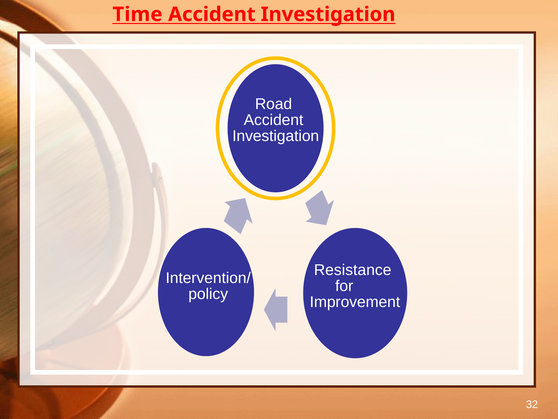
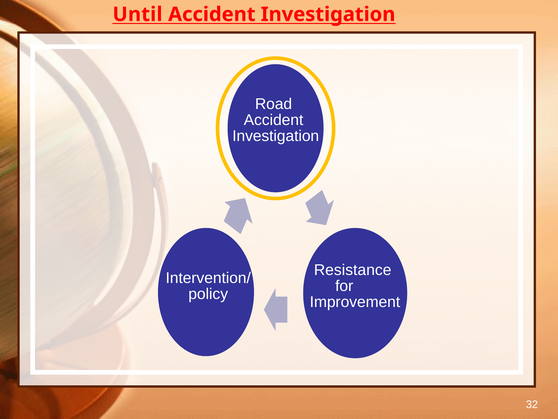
Time: Time -> Until (137, 14)
